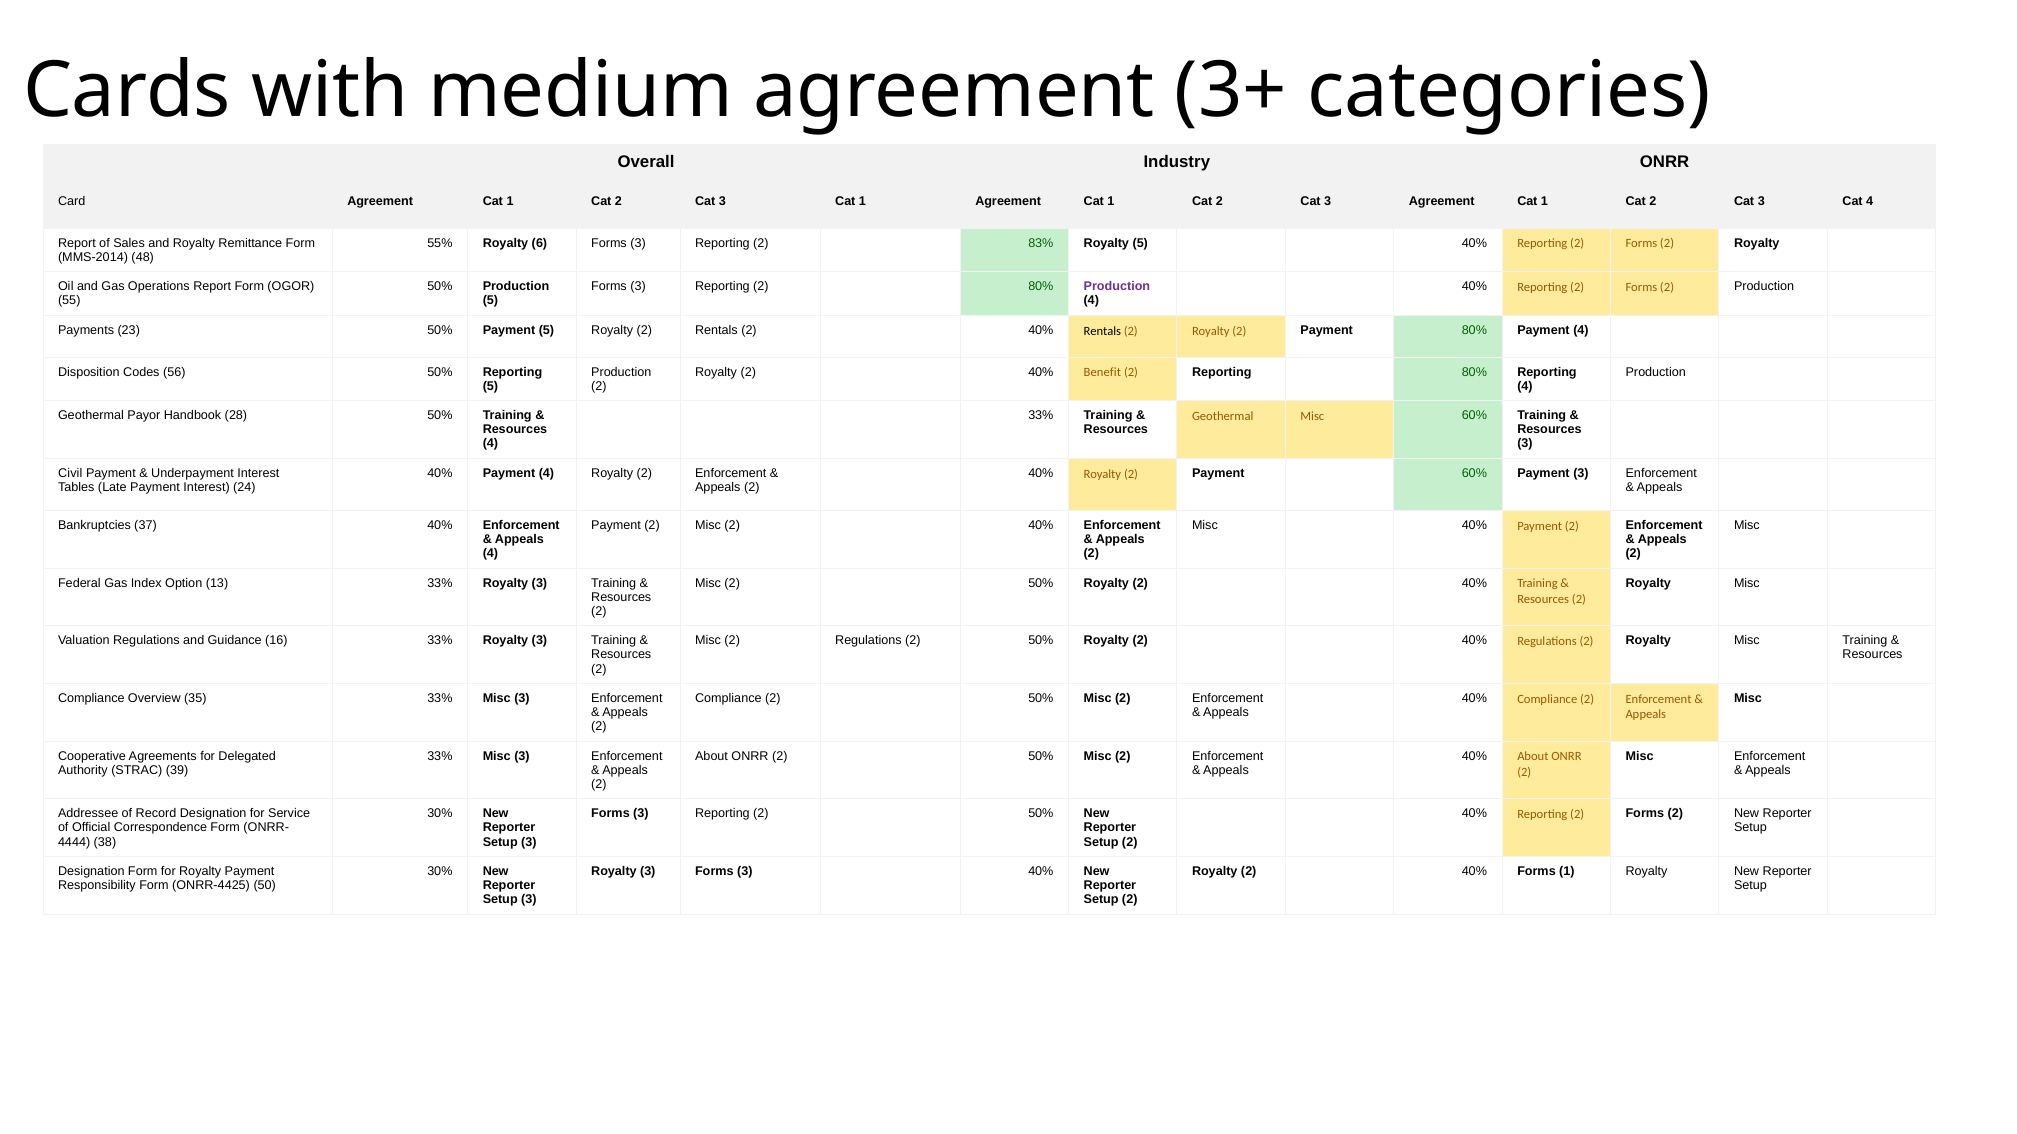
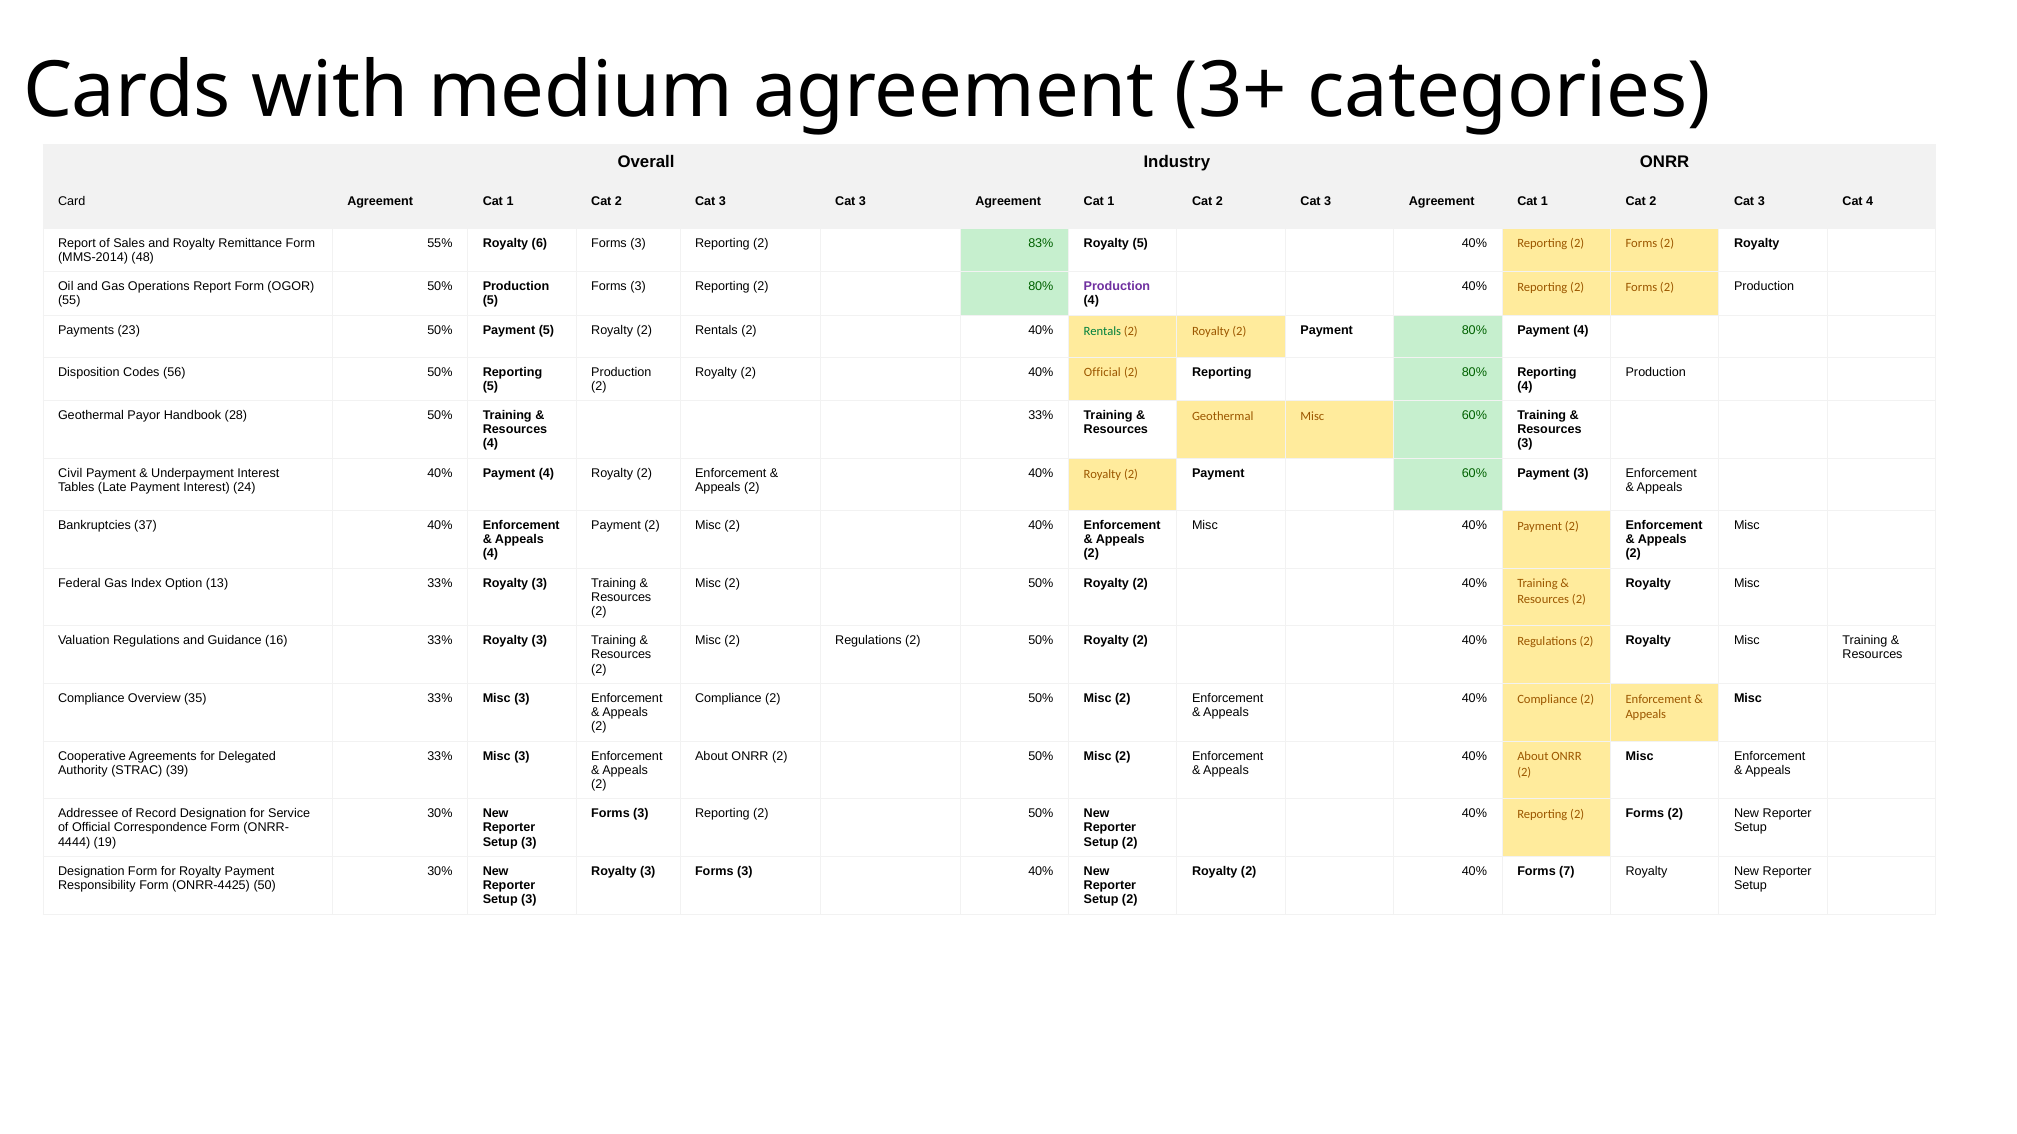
3 Cat 1: 1 -> 3 (862, 201)
Rentals colour: black -> green (1102, 331)
40% Benefit: Benefit -> Official (1102, 373)
38: 38 -> 19 (105, 842)
Forms 1: 1 -> 7 (1567, 872)
